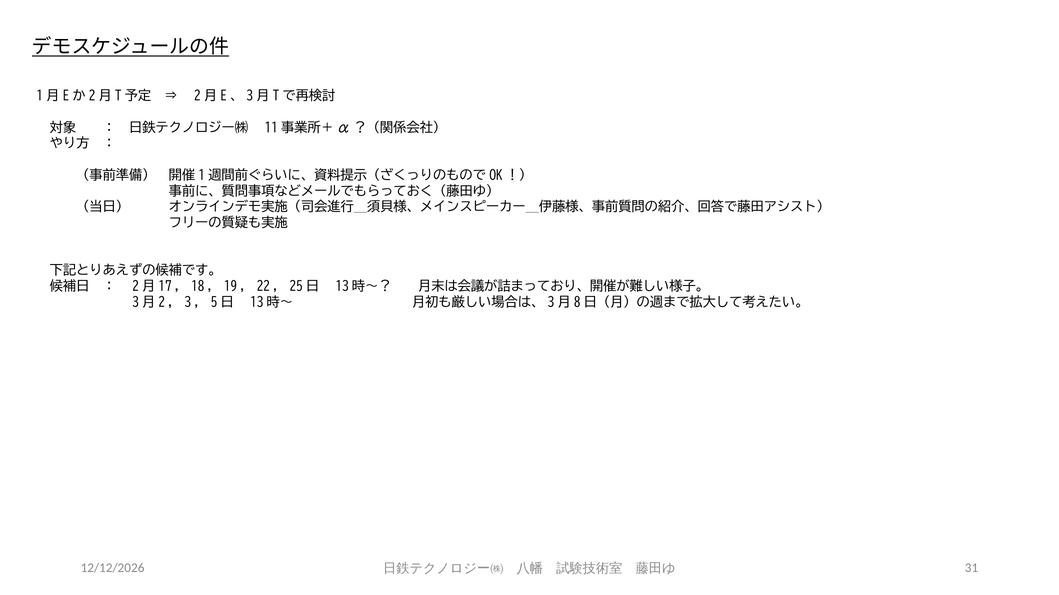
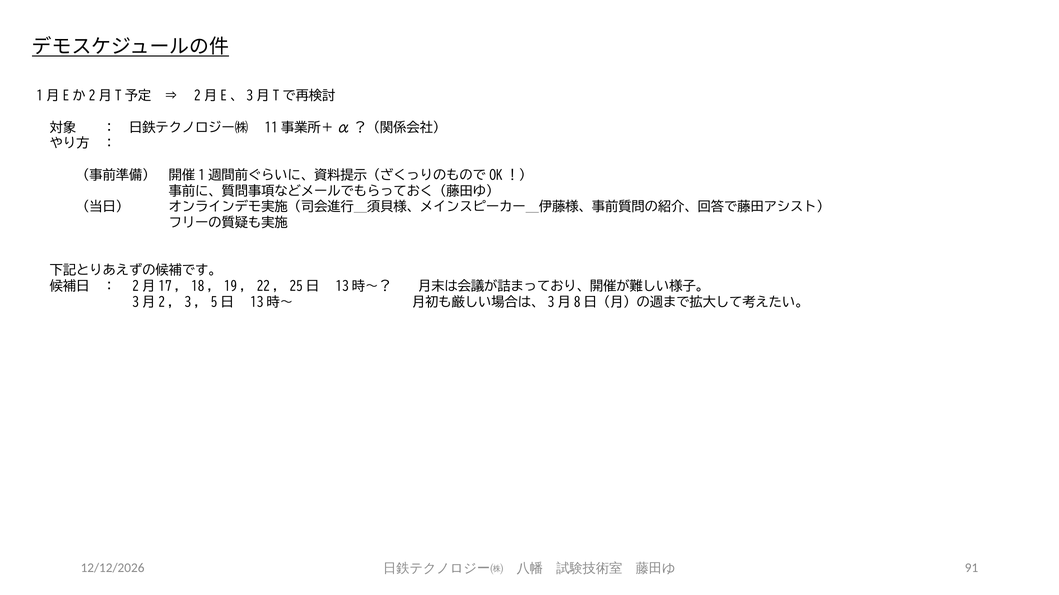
31: 31 -> 91 (972, 569)
